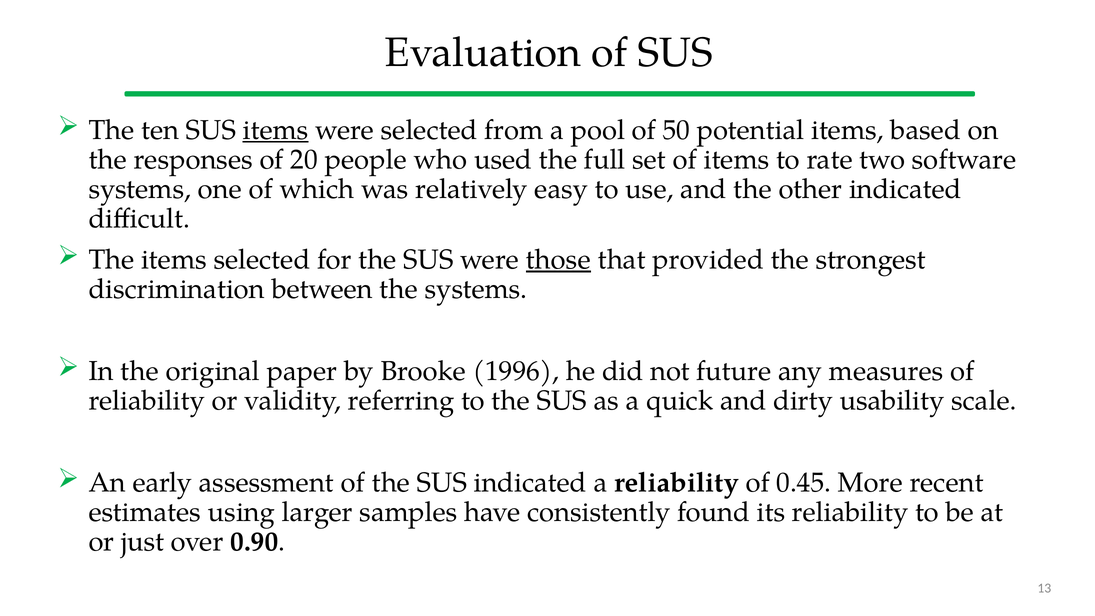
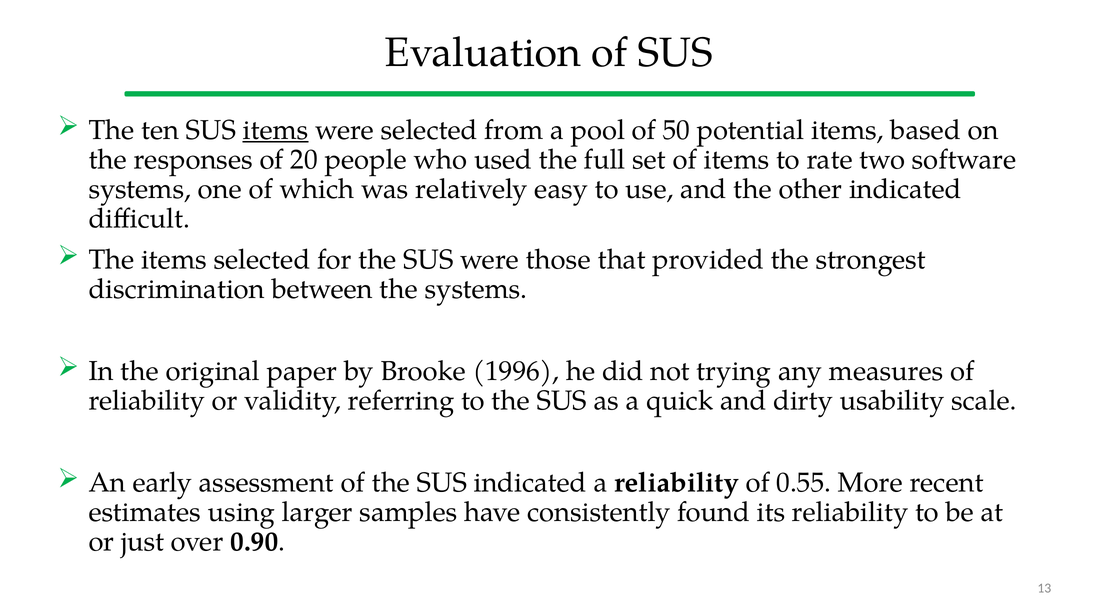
those underline: present -> none (558, 260)
future: future -> trying (734, 371)
0.45: 0.45 -> 0.55 (804, 483)
